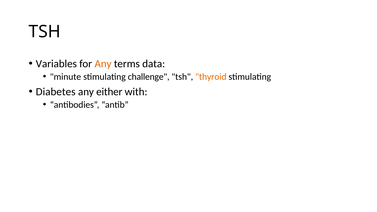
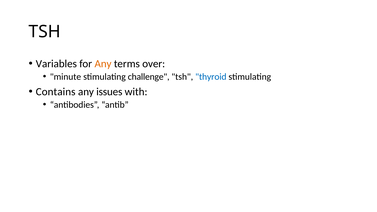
data: data -> over (154, 64)
thyroid colour: orange -> blue (211, 77)
Diabetes: Diabetes -> Contains (56, 92)
either: either -> issues (109, 92)
